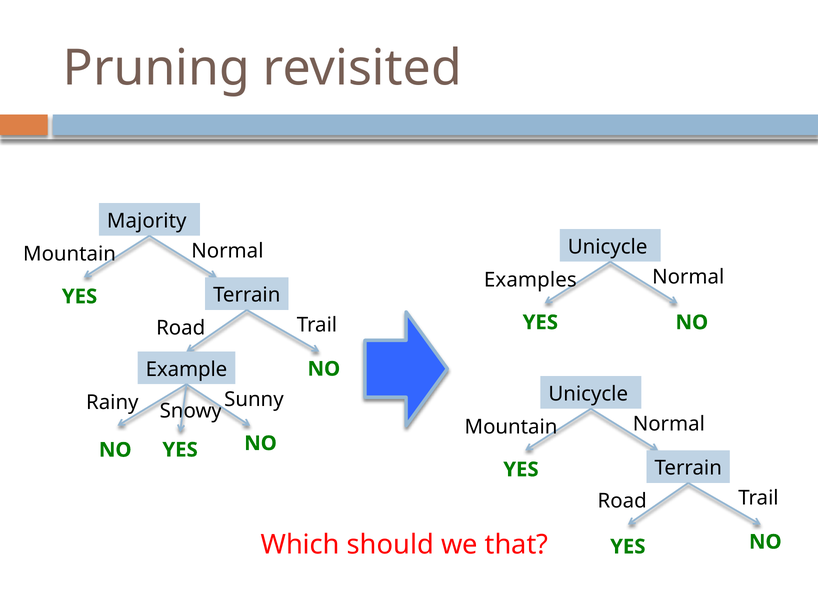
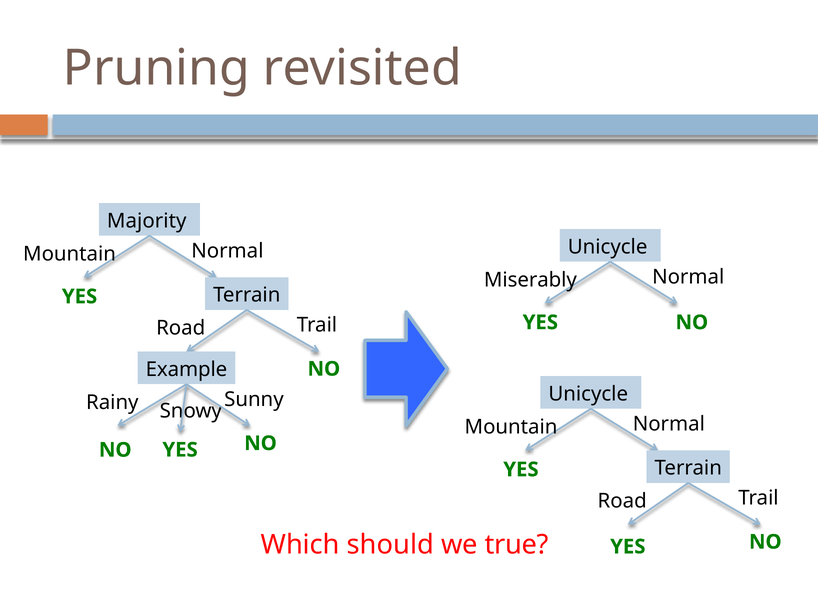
Examples: Examples -> Miserably (530, 280)
that: that -> true (517, 544)
